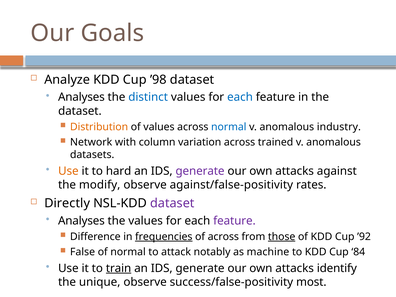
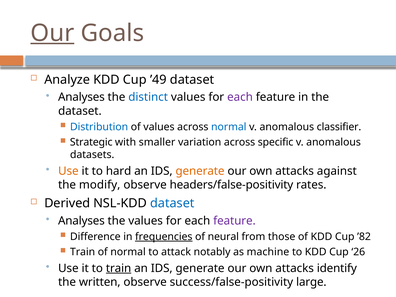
Our underline: none -> present (52, 33)
’98: ’98 -> ’49 (158, 80)
each colour: blue -> purple (240, 97)
Distribution colour: orange -> blue (99, 127)
industry: industry -> classifier (339, 127)
Network: Network -> Strategic (91, 142)
column: column -> smaller (157, 142)
trained: trained -> specific (276, 142)
generate colour: purple -> orange (200, 171)
against/false-positivity: against/false-positivity -> headers/false-positivity (231, 185)
Directly: Directly -> Derived (67, 203)
dataset colour: purple -> blue (172, 203)
of across: across -> neural (223, 237)
those underline: present -> none (282, 237)
’92: ’92 -> ’82 (364, 237)
False: False -> Train (83, 252)
84: 84 -> 26 (358, 252)
unique: unique -> written (100, 282)
most: most -> large (311, 282)
